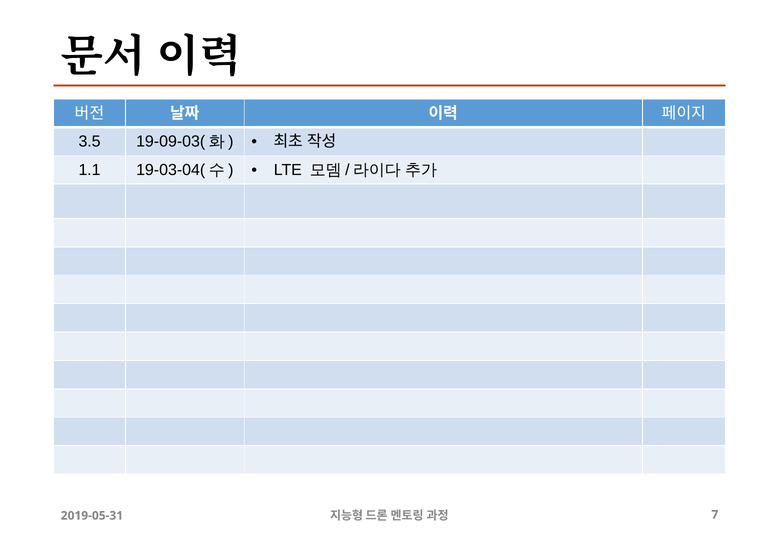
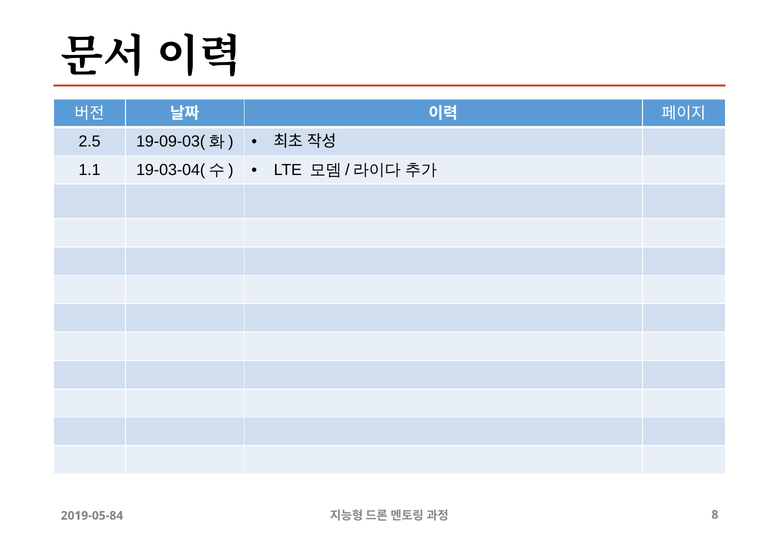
3.5: 3.5 -> 2.5 (90, 142)
2019-05-31: 2019-05-31 -> 2019-05-84 (92, 515)
7: 7 -> 8 (715, 514)
